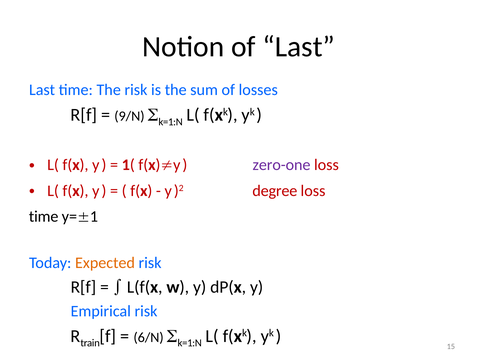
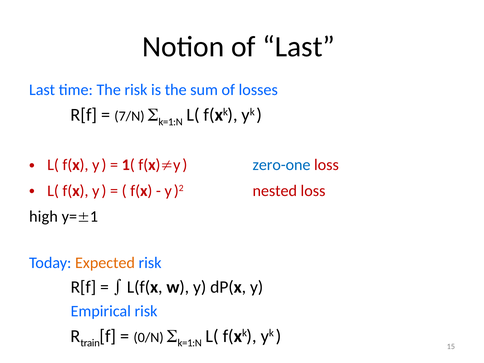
9/N: 9/N -> 7/N (129, 116)
zero-one colour: purple -> blue (282, 165)
degree: degree -> nested (275, 191)
time: time -> high (43, 217)
6/N: 6/N -> 0/N (149, 337)
